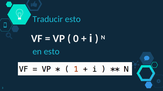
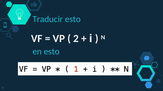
0: 0 -> 2 (76, 39)
